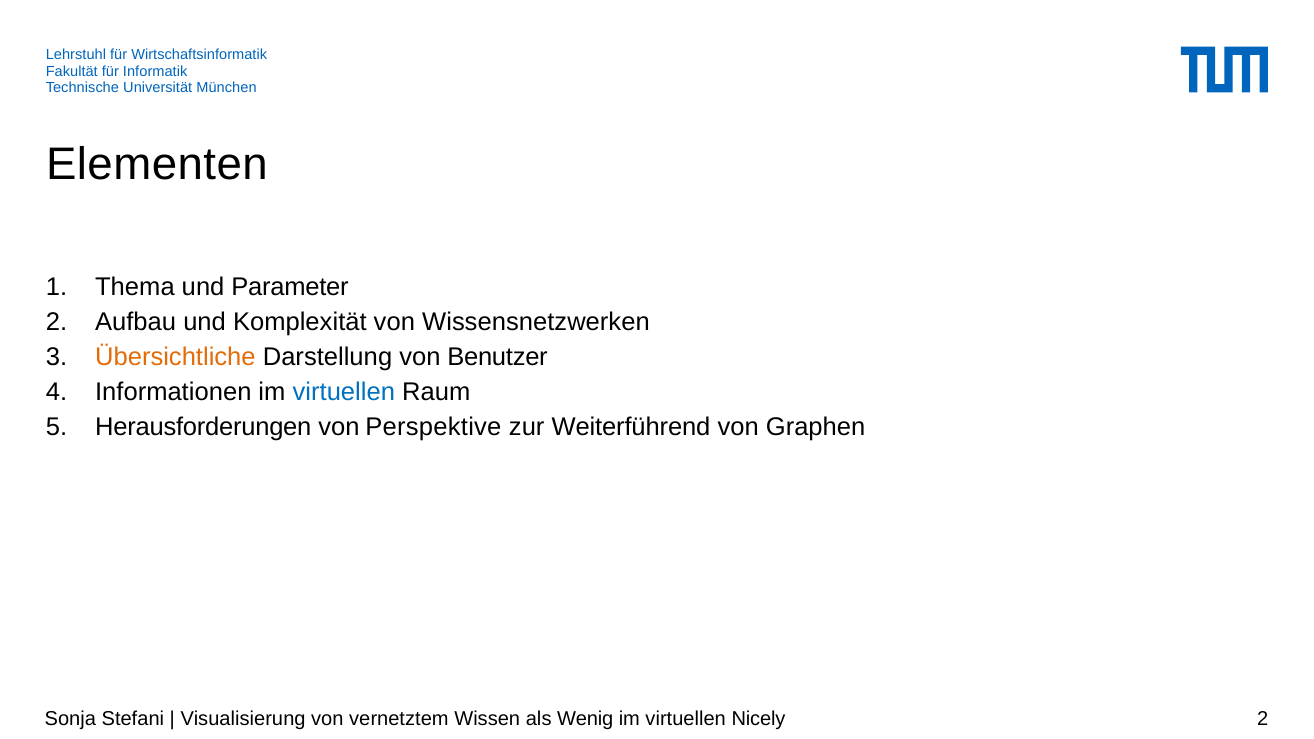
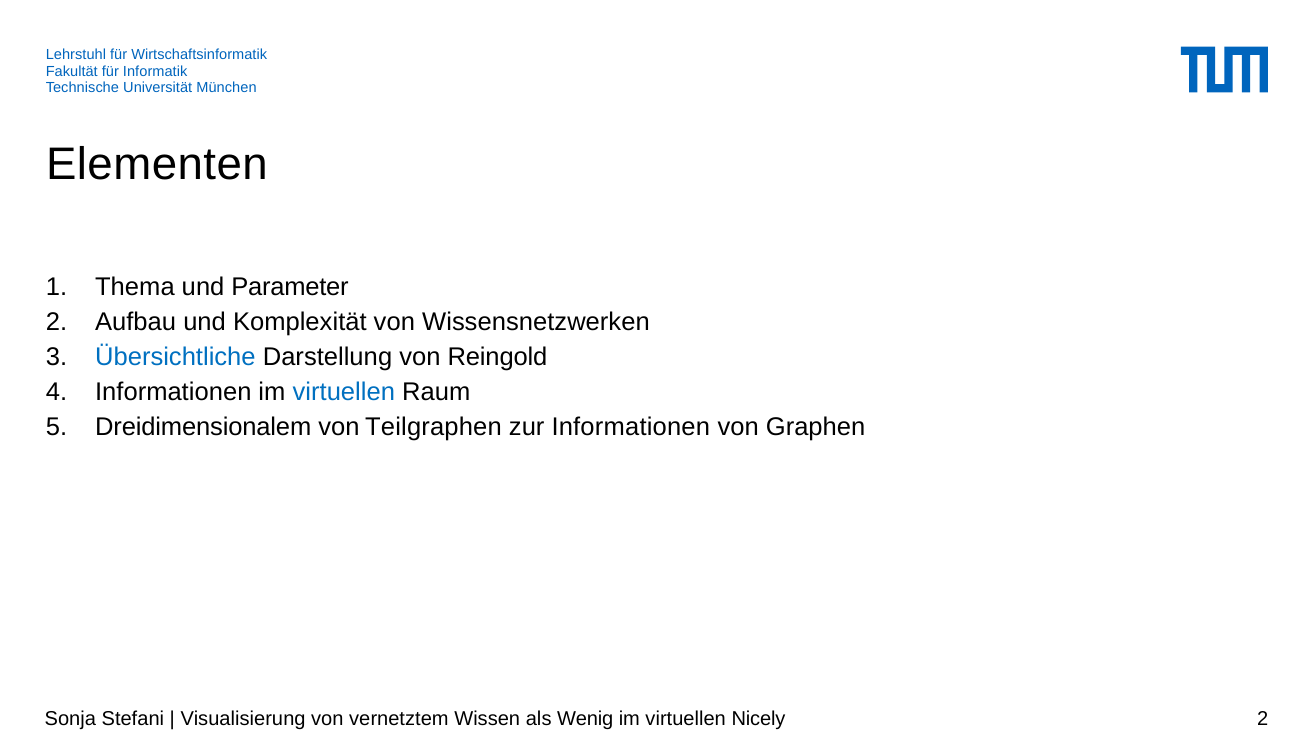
Übersichtliche colour: orange -> blue (175, 357)
Benutzer: Benutzer -> Reingold (497, 357)
Herausforderungen: Herausforderungen -> Dreidimensionalem (203, 427)
Perspektive: Perspektive -> Teilgraphen (433, 427)
zur Weiterführend: Weiterführend -> Informationen (631, 427)
